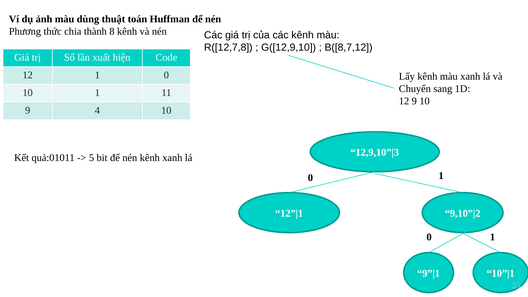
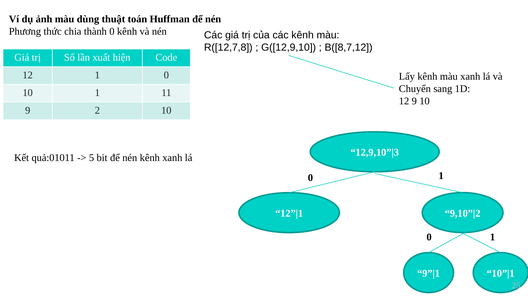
thành 8: 8 -> 0 (112, 31)
4: 4 -> 2 (97, 110)
